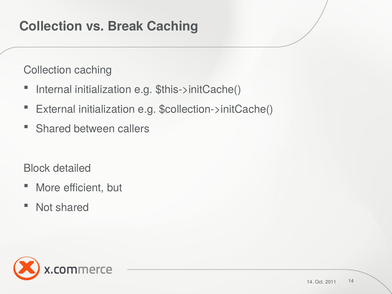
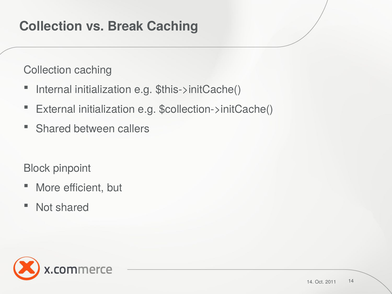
detailed: detailed -> pinpoint (72, 168)
